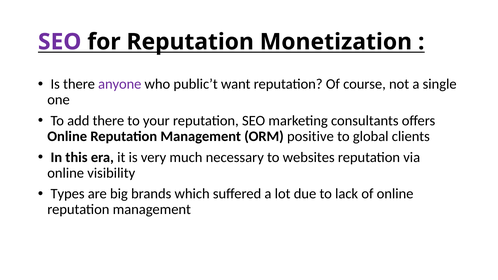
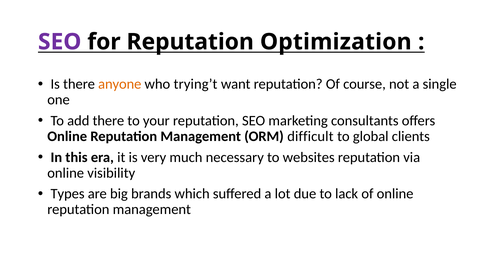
Monetization: Monetization -> Optimization (336, 42)
anyone colour: purple -> orange (120, 84)
public’t: public’t -> trying’t (196, 84)
positive: positive -> difficult (310, 136)
